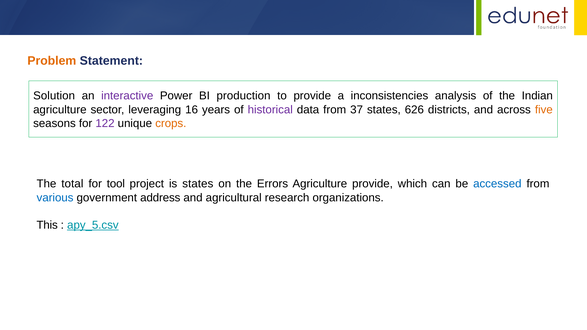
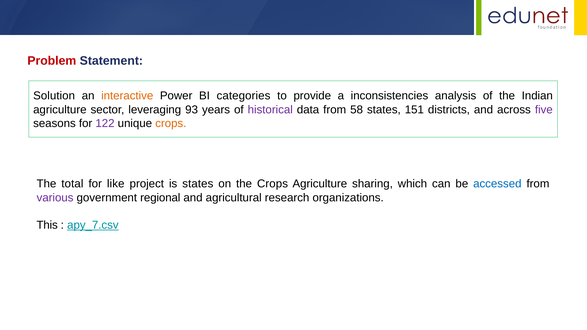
Problem colour: orange -> red (52, 61)
interactive colour: purple -> orange (127, 96)
production: production -> categories (244, 96)
16: 16 -> 93 (192, 110)
37: 37 -> 58 (357, 110)
626: 626 -> 151 (414, 110)
five colour: orange -> purple (544, 110)
tool: tool -> like (116, 184)
the Errors: Errors -> Crops (272, 184)
Agriculture provide: provide -> sharing (373, 184)
various colour: blue -> purple (55, 198)
address: address -> regional (160, 198)
apy_5.csv: apy_5.csv -> apy_7.csv (93, 225)
